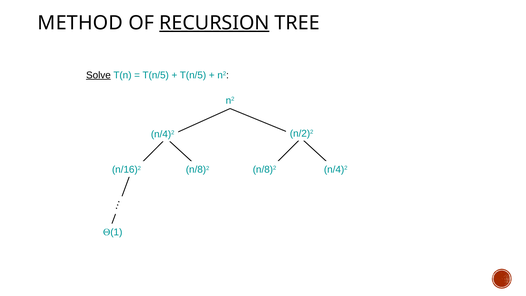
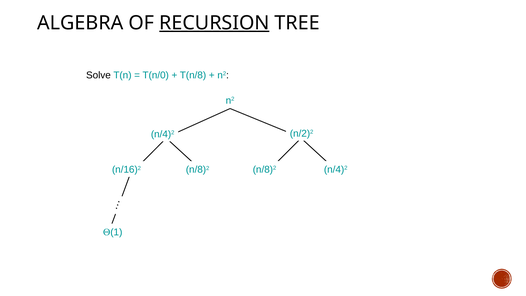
METHOD: METHOD -> ALGEBRA (80, 23)
Solve underline: present -> none (98, 75)
T(n/5: T(n/5 -> T(n/0 (156, 75)
T(n/5: T(n/5 -> T(n/8 (193, 75)
